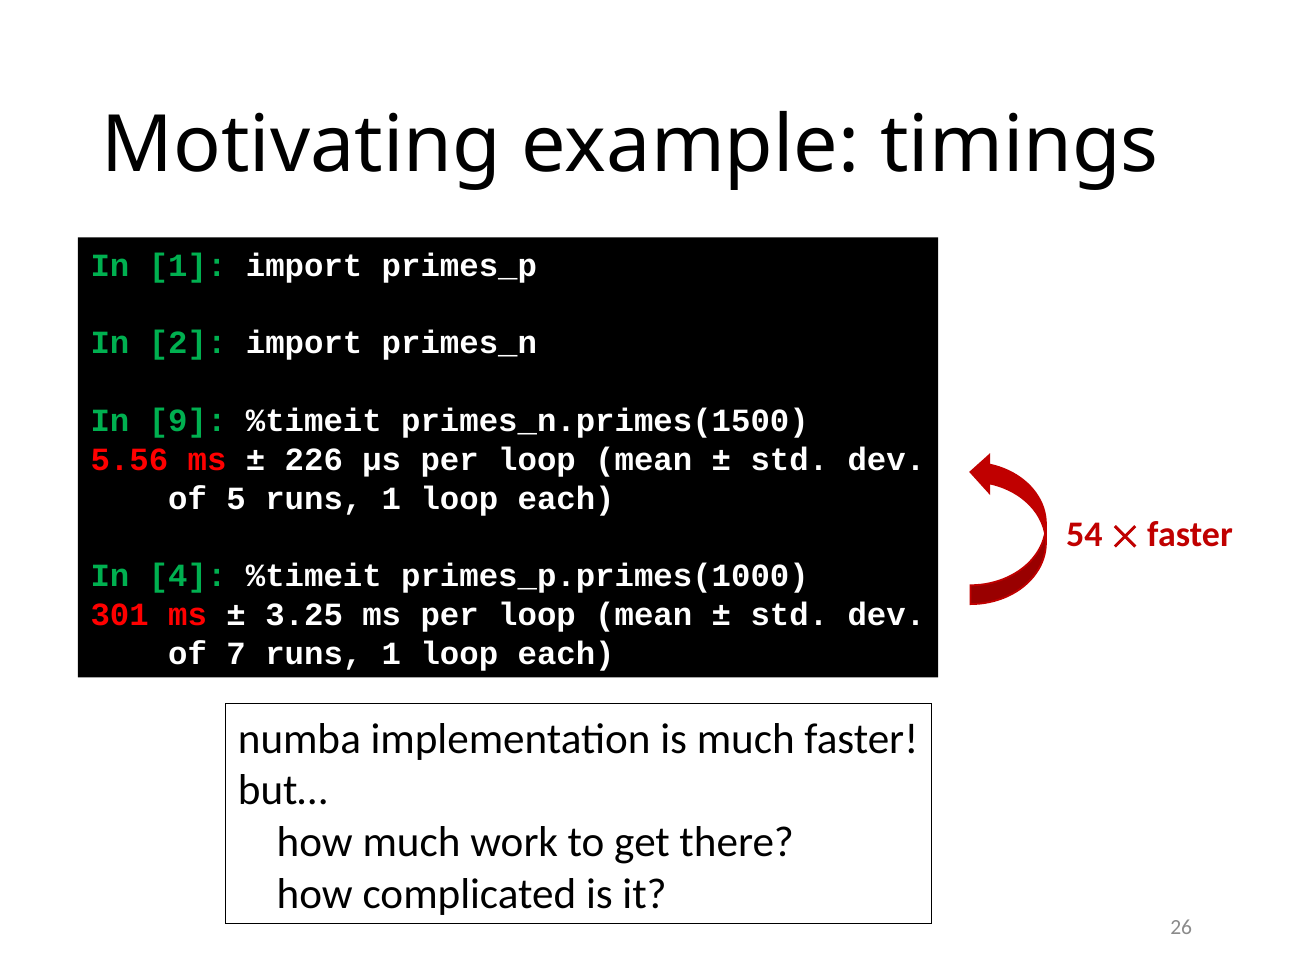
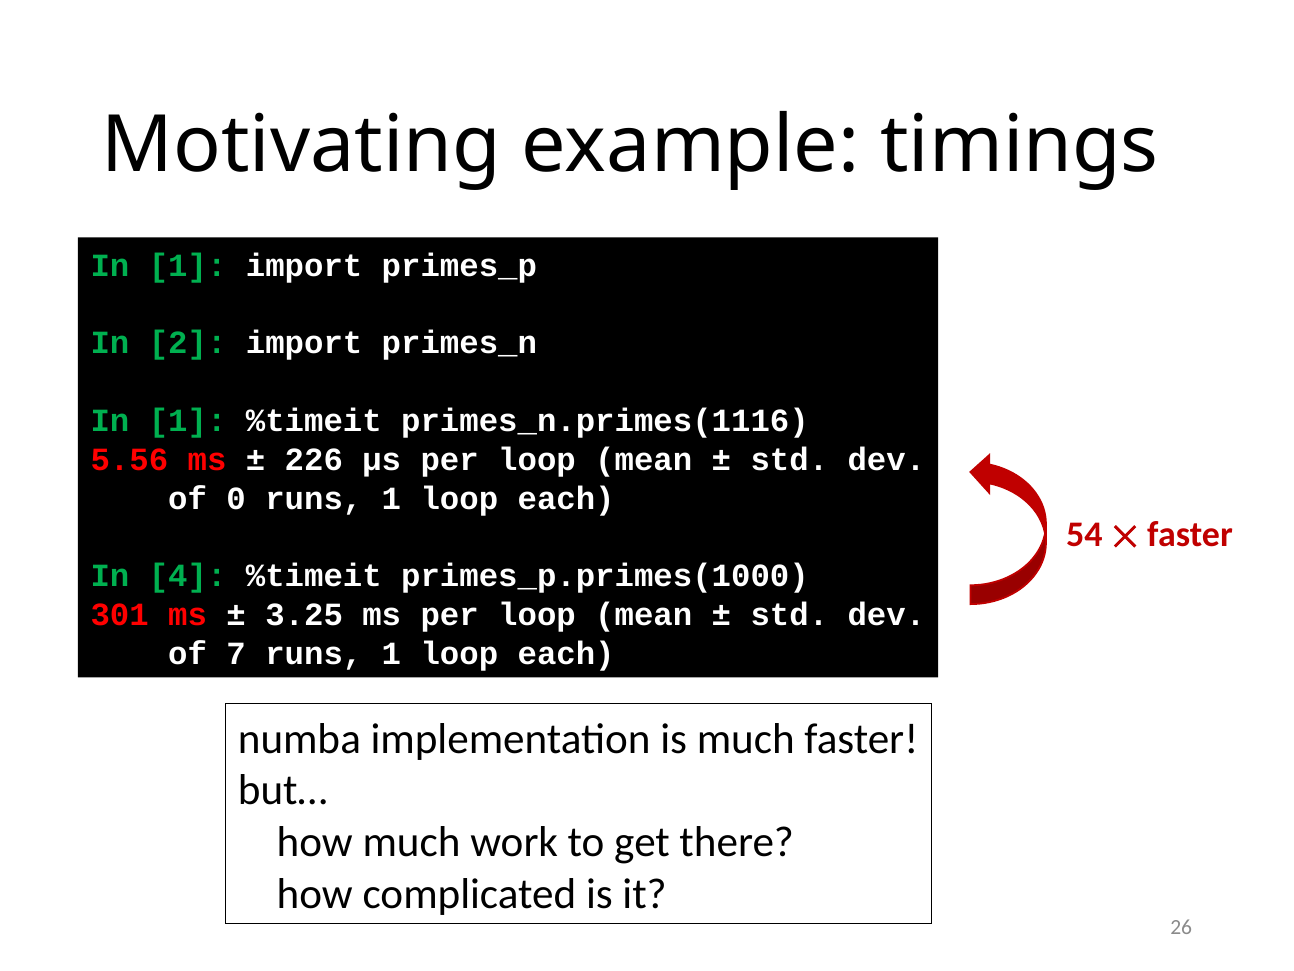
9: 9 -> 1 (188, 421)
primes_n.primes(1500: primes_n.primes(1500 -> primes_n.primes(1116 (605, 421)
5: 5 -> 0 (236, 498)
